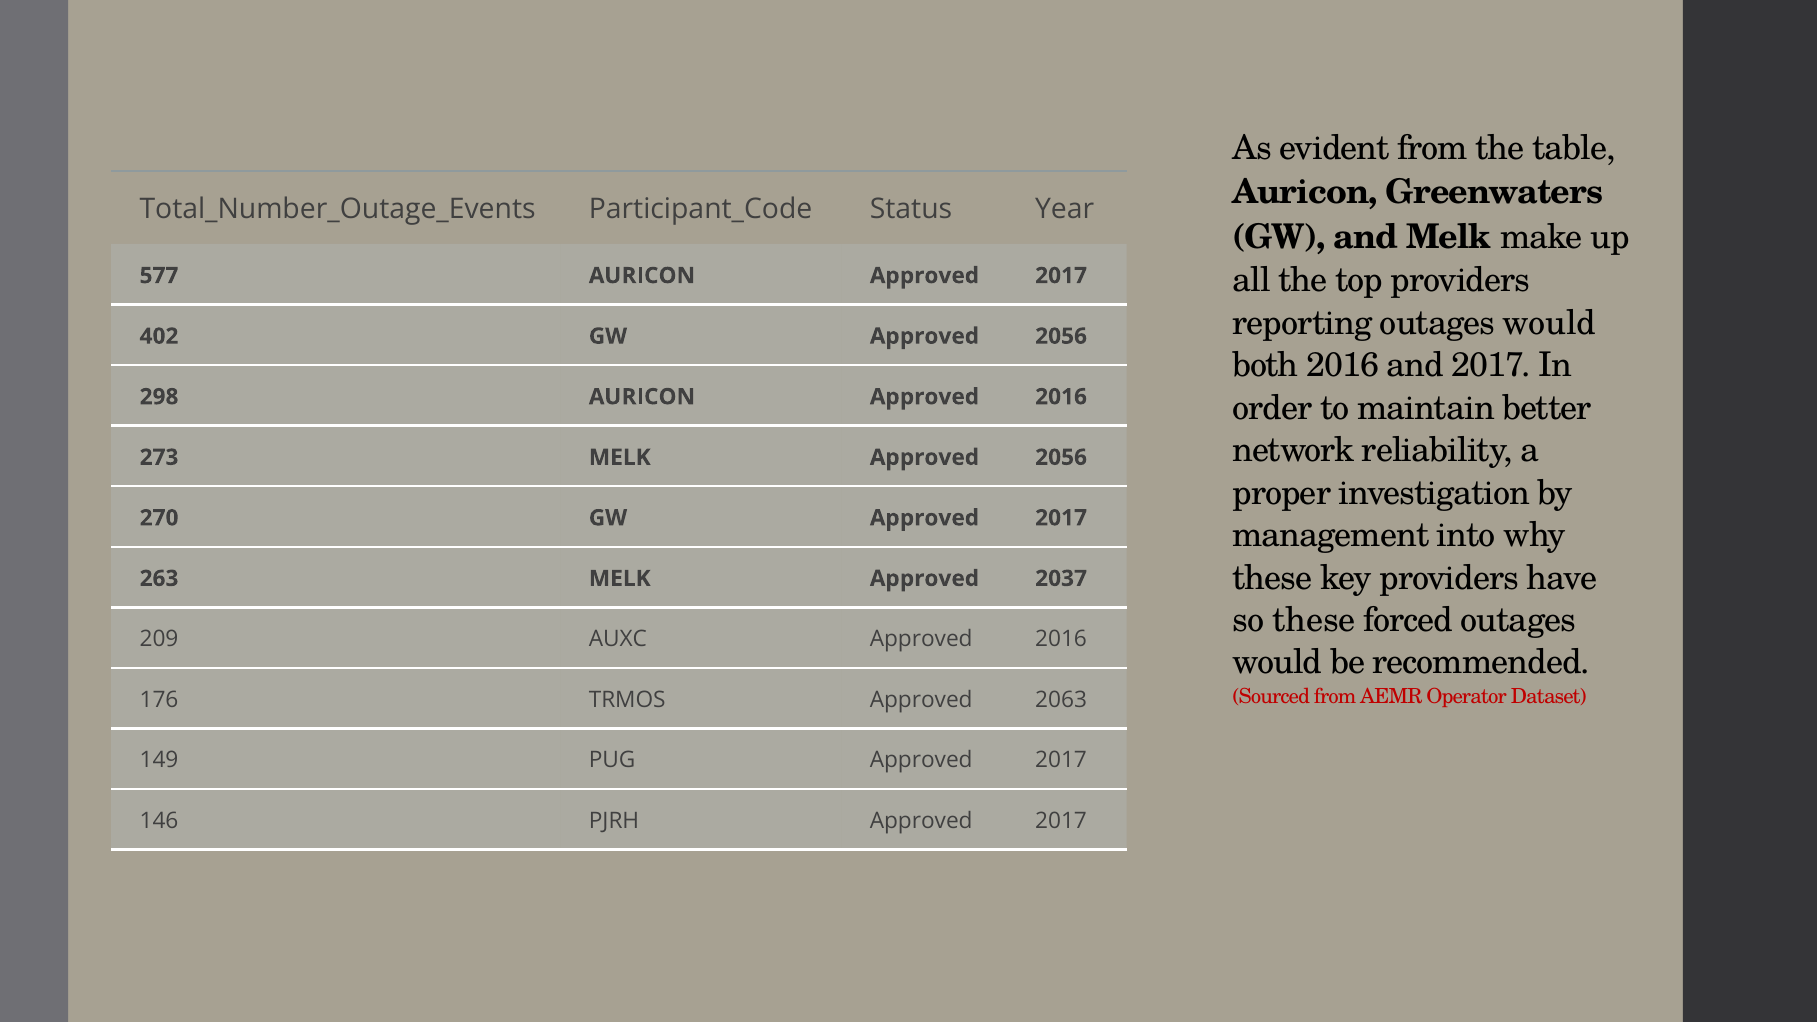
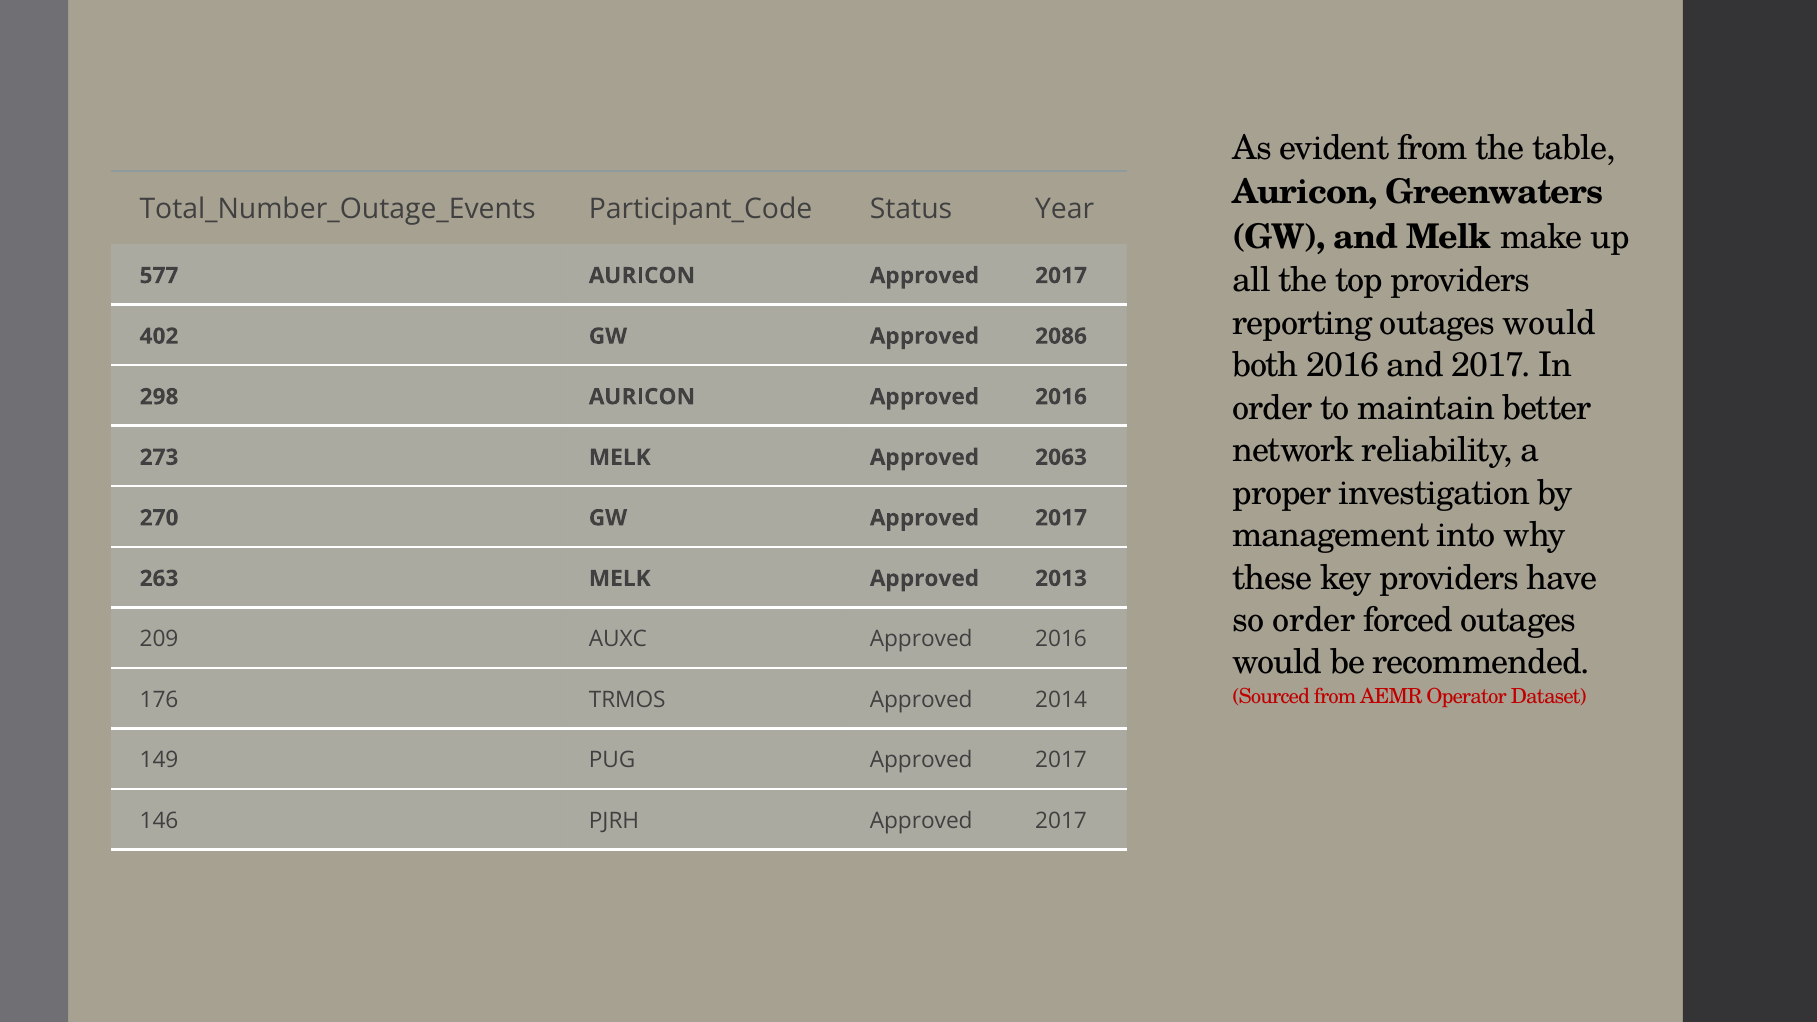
GW Approved 2056: 2056 -> 2086 (1061, 336)
MELK Approved 2056: 2056 -> 2063 (1061, 457)
2037: 2037 -> 2013 (1061, 579)
so these: these -> order (1314, 620)
2063: 2063 -> 2014 (1061, 700)
